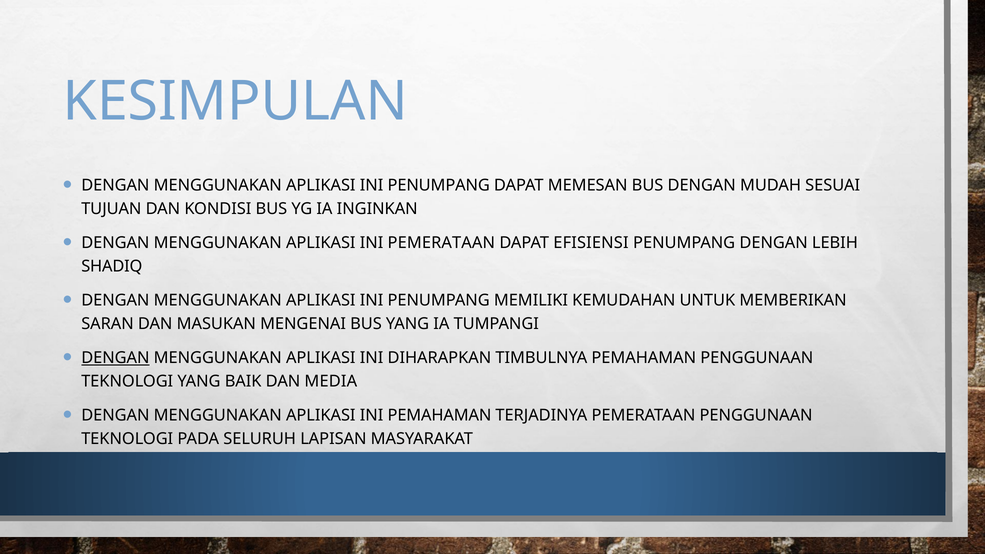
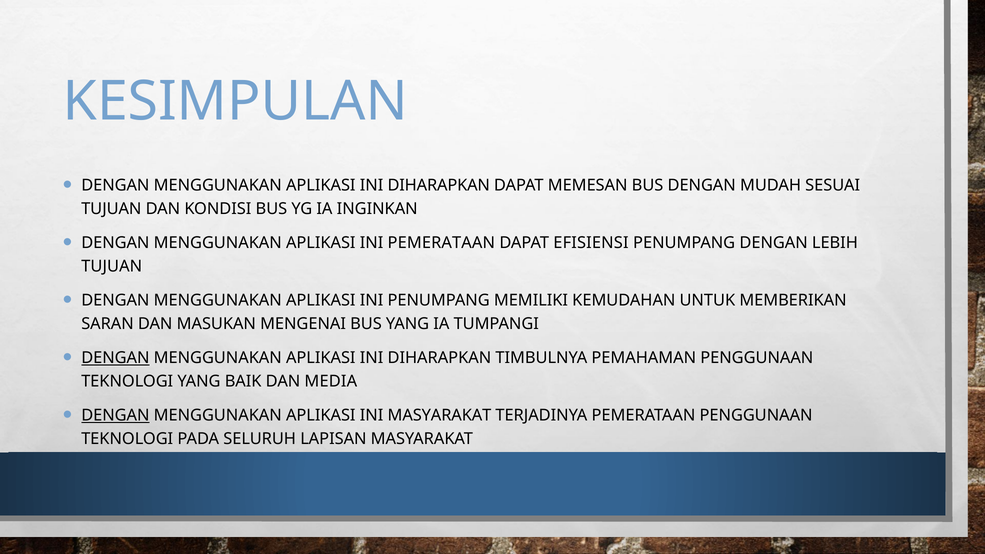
PENUMPANG: PENUMPANG -> DIHARAPKAN (439, 185)
SHADIQ: SHADIQ -> TUJUAN (112, 266)
DENGAN underline: none -> present (115, 415)
INI PEMAHAMAN: PEMAHAMAN -> MASYARAKAT (439, 415)
